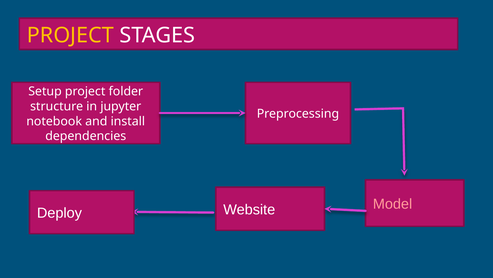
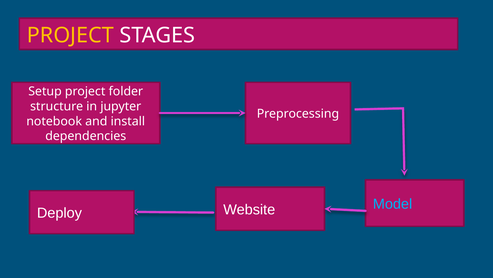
Model colour: pink -> light blue (393, 204)
